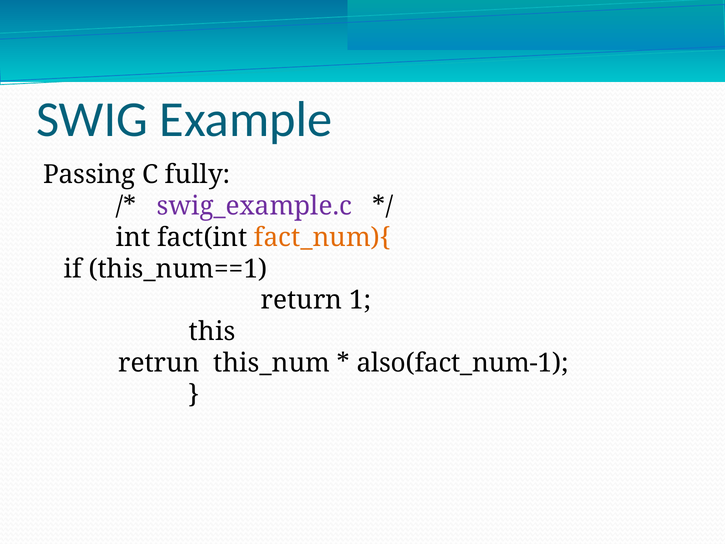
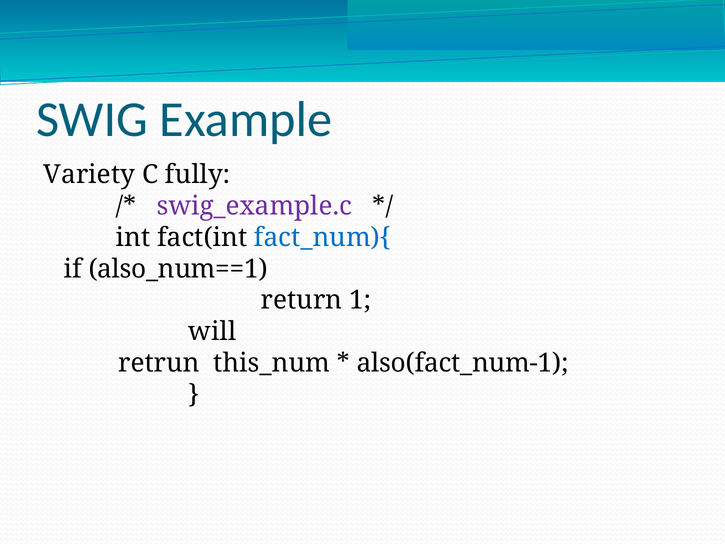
Passing: Passing -> Variety (89, 175)
fact_num){ colour: orange -> blue (323, 237)
this_num==1: this_num==1 -> also_num==1 (178, 269)
this: this -> will (212, 332)
